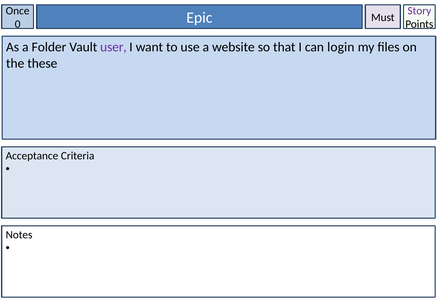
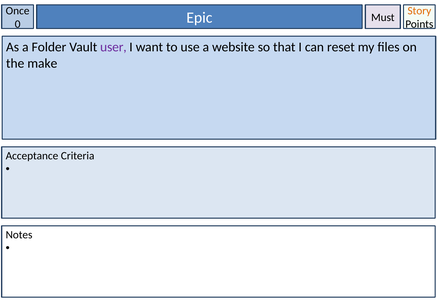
Story colour: purple -> orange (419, 11)
login: login -> reset (341, 47)
these: these -> make (42, 63)
